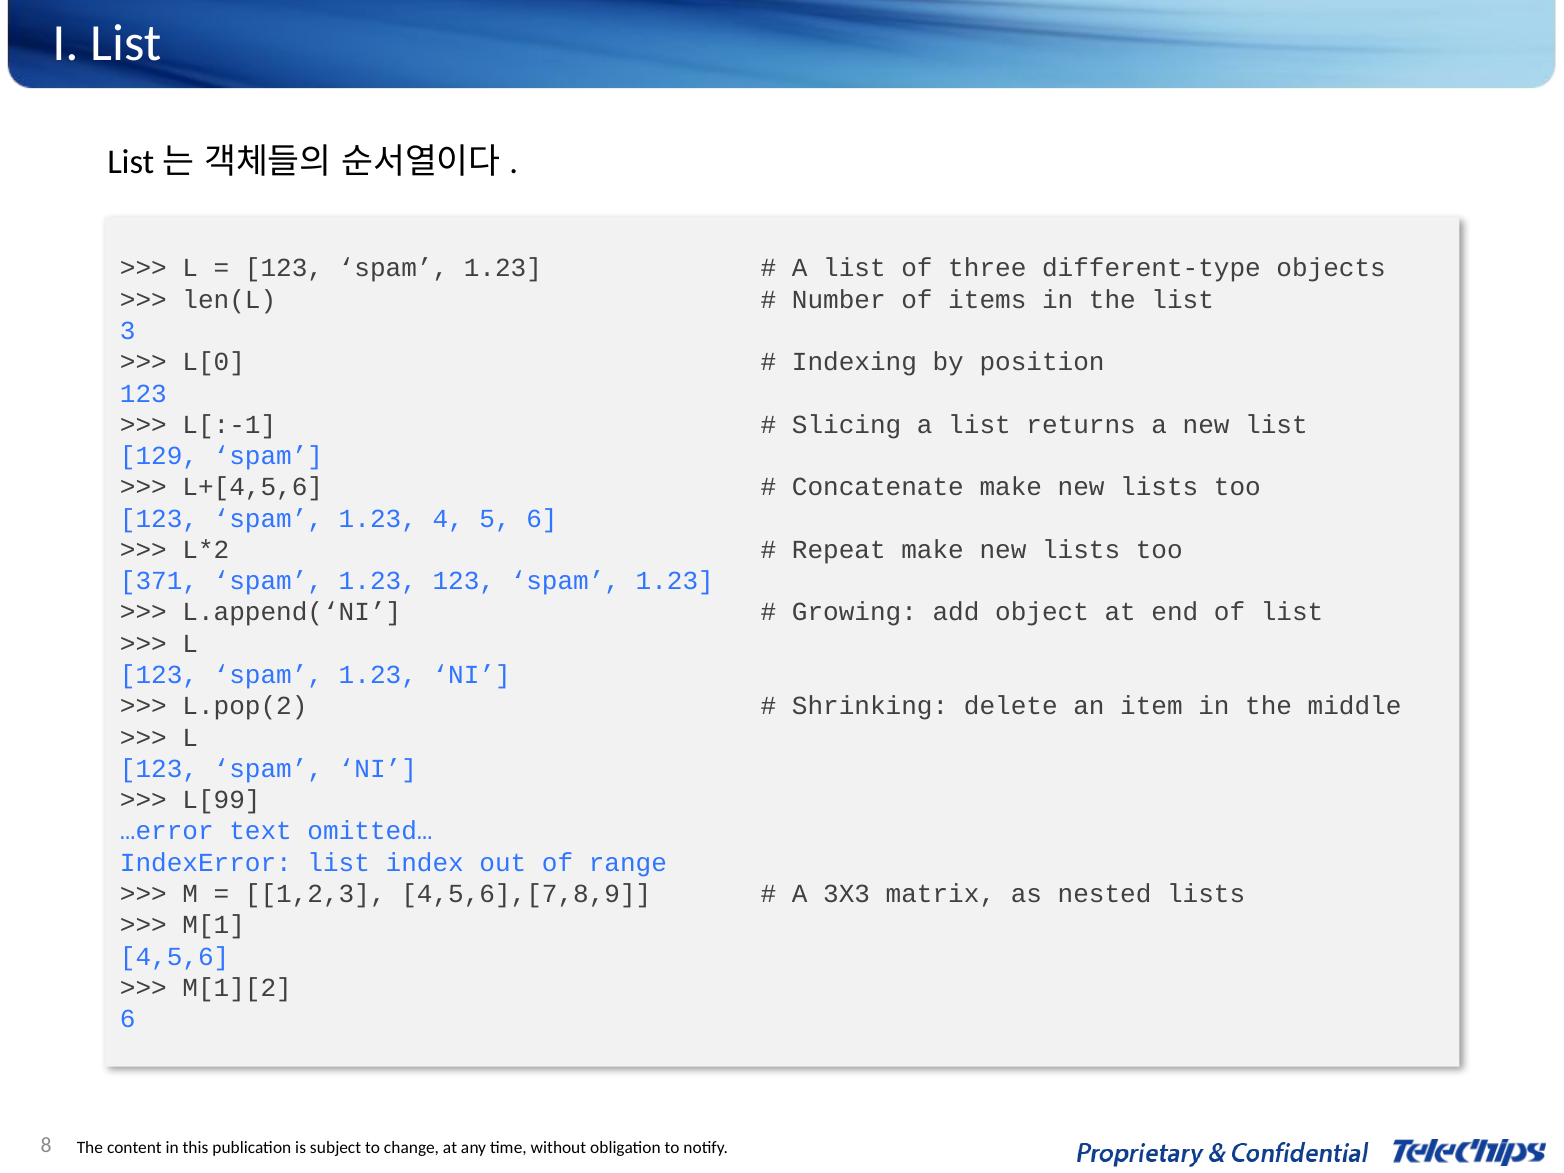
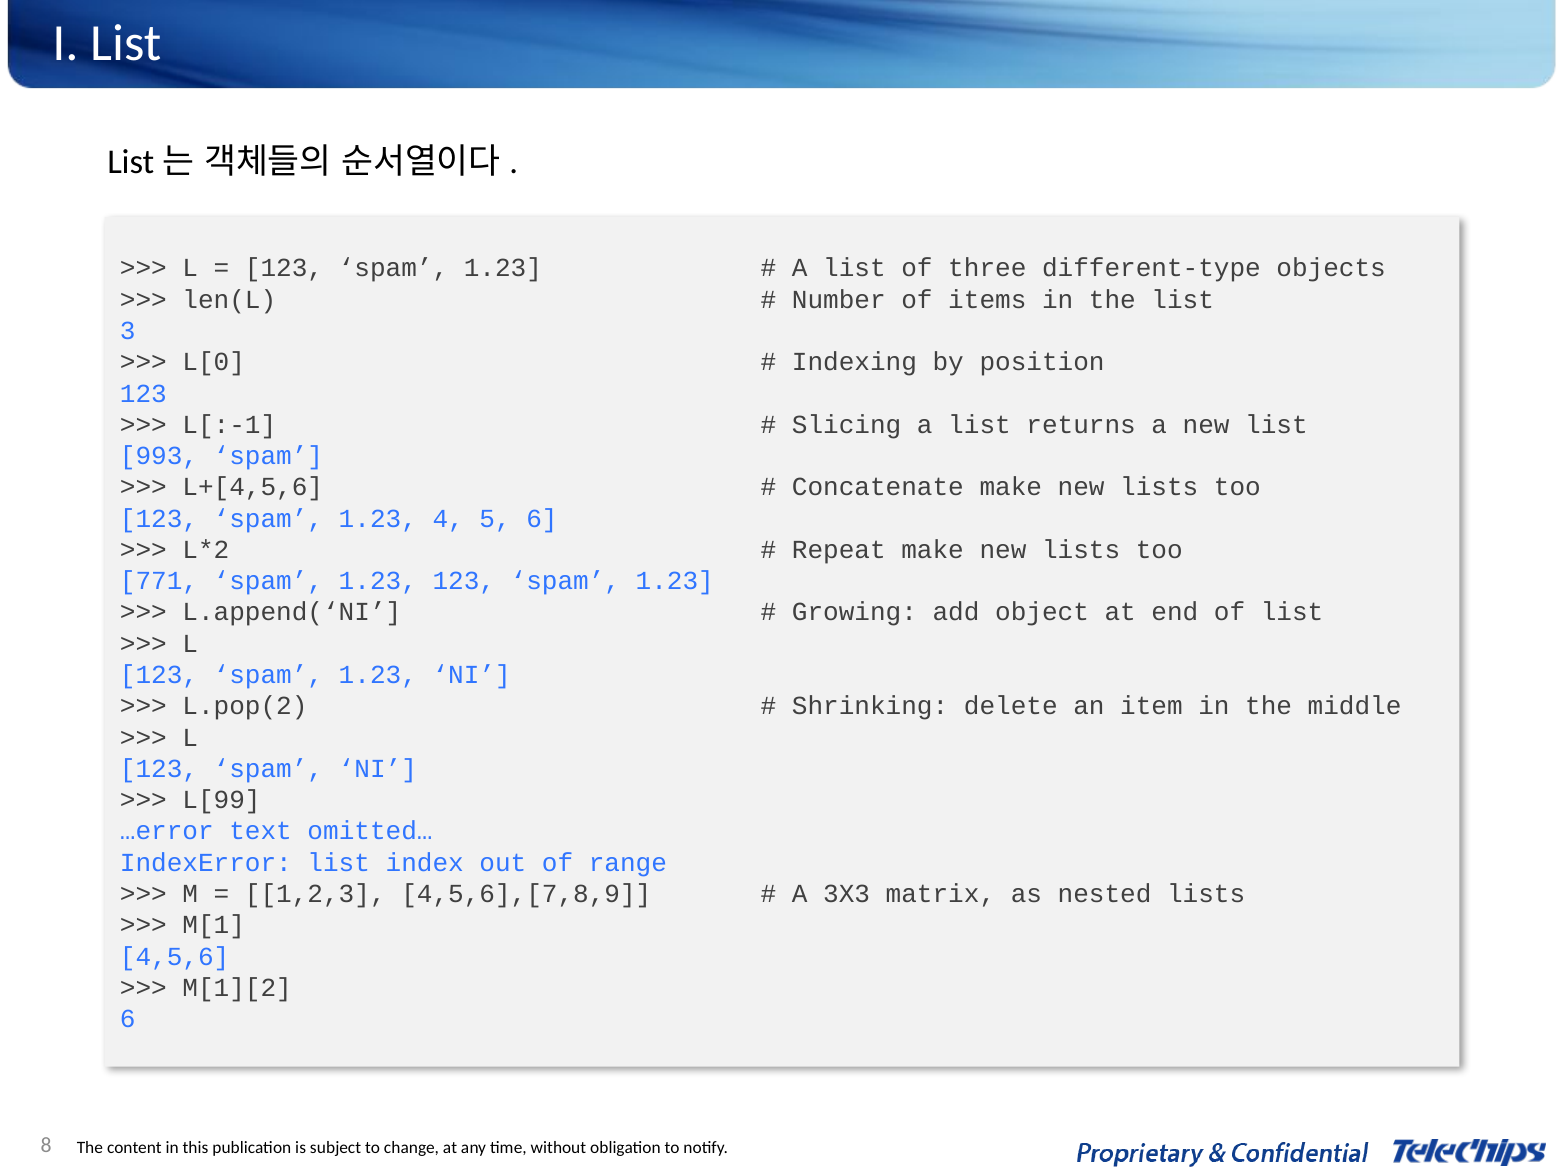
129: 129 -> 993 (159, 456)
371: 371 -> 771 (159, 581)
